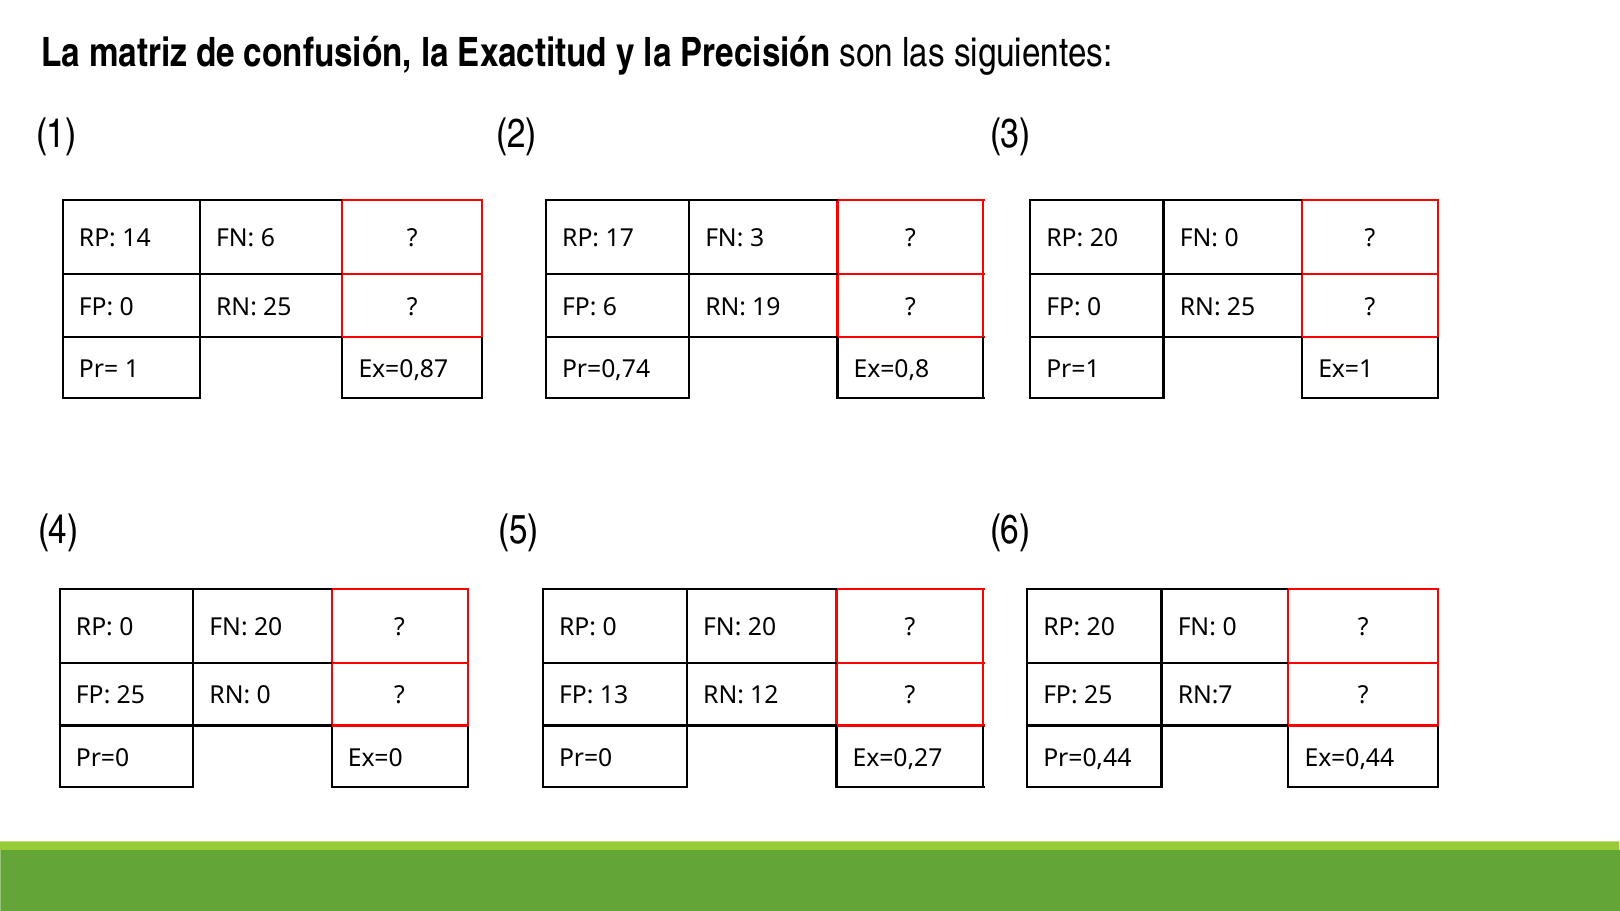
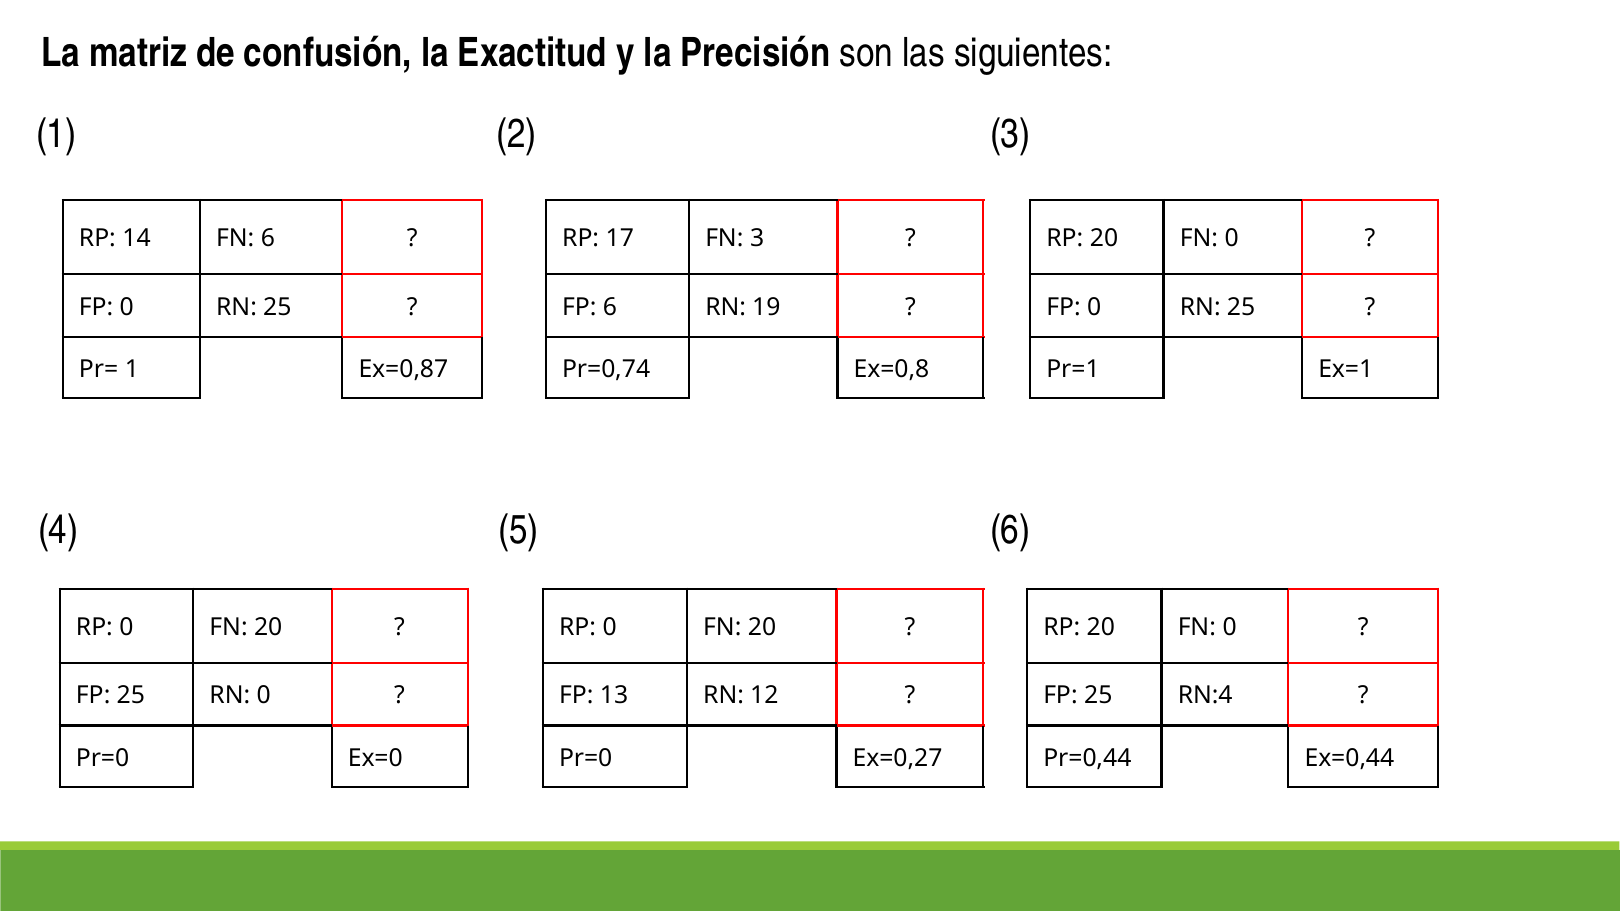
RN:7: RN:7 -> RN:4 (1205, 696)
